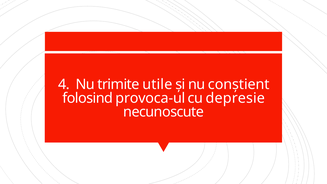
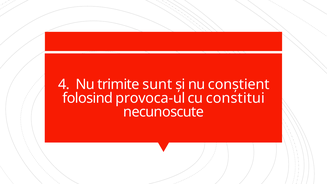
utile: utile -> sunt (157, 84)
depresie: depresie -> constitui (235, 98)
